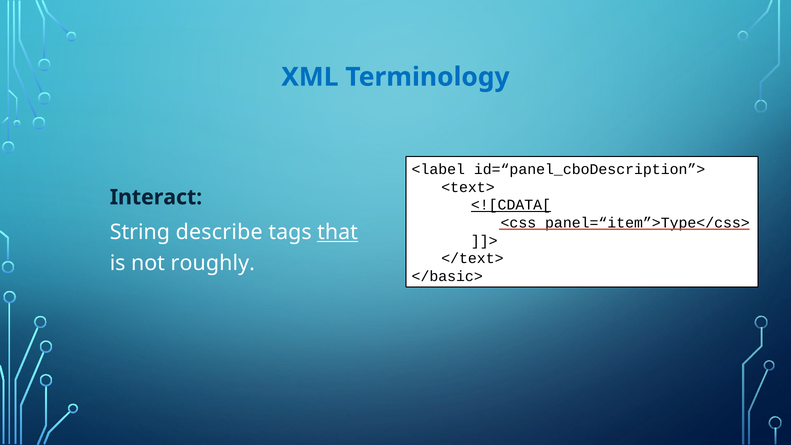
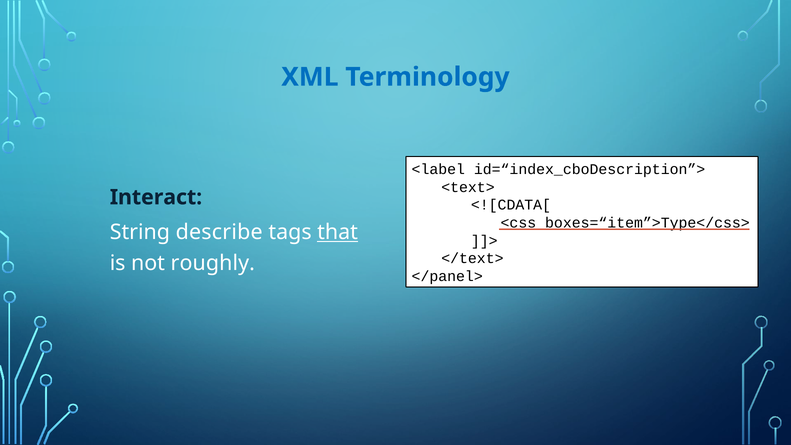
id=“panel_cboDescription”>: id=“panel_cboDescription”> -> id=“index_cboDescription”> (590, 169)
<![CDATA[ underline: present -> none (511, 205)
panel=“item”>Type</css>: panel=“item”>Type</css> -> boxes=“item”>Type</css> (647, 223)
</basic>: </basic> -> </panel> (447, 276)
